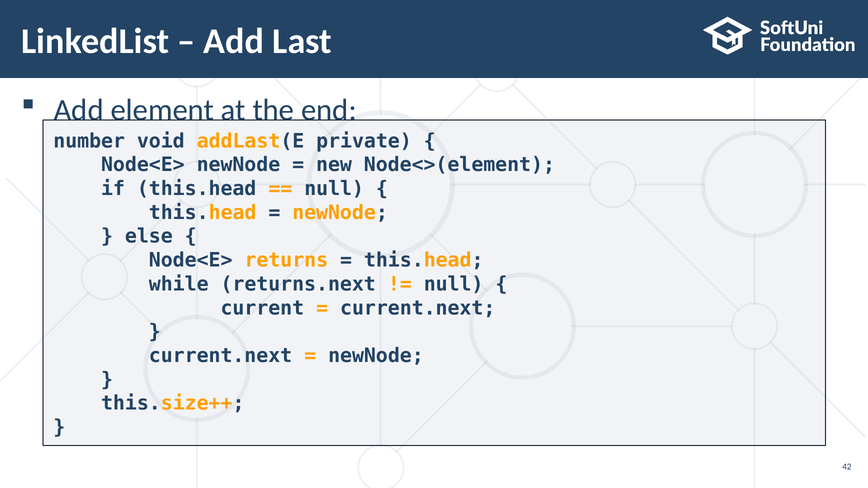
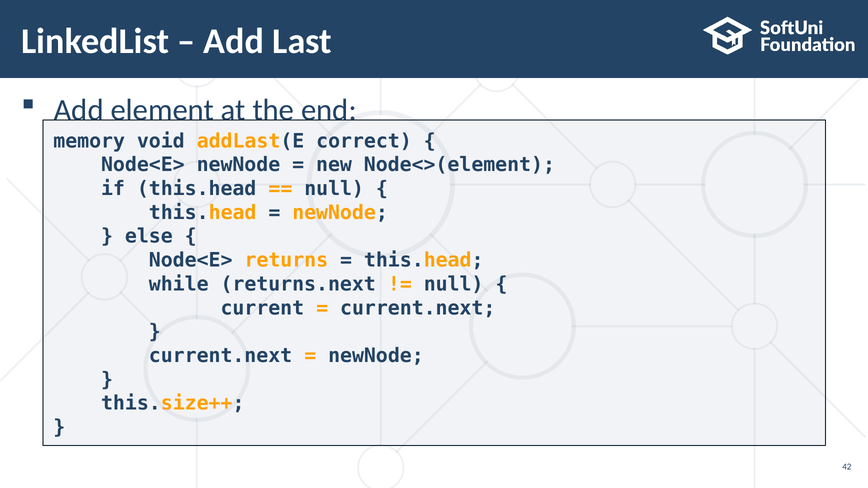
number: number -> memory (89, 141)
private: private -> correct (364, 141)
